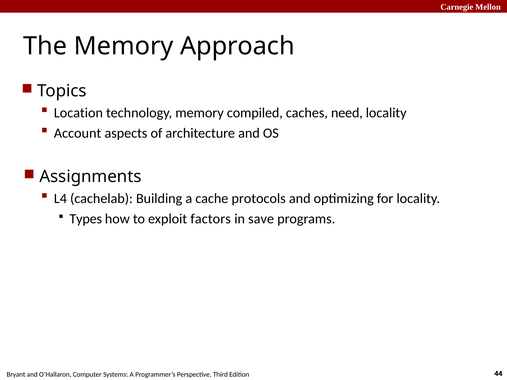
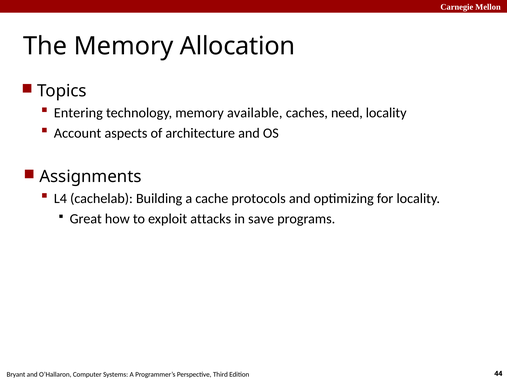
Approach: Approach -> Allocation (238, 46)
Location: Location -> Entering (78, 113)
compiled: compiled -> available (255, 113)
Types: Types -> Great (86, 219)
factors: factors -> attacks (211, 219)
